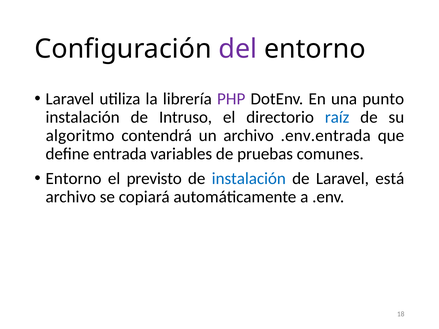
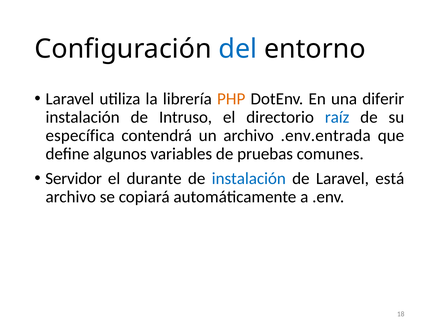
del colour: purple -> blue (238, 49)
PHP colour: purple -> orange (231, 99)
punto: punto -> diferir (383, 99)
algoritmo: algoritmo -> específica (80, 136)
entrada: entrada -> algunos (120, 154)
Entorno: Entorno -> Servidor (74, 179)
previsto: previsto -> durante (154, 179)
